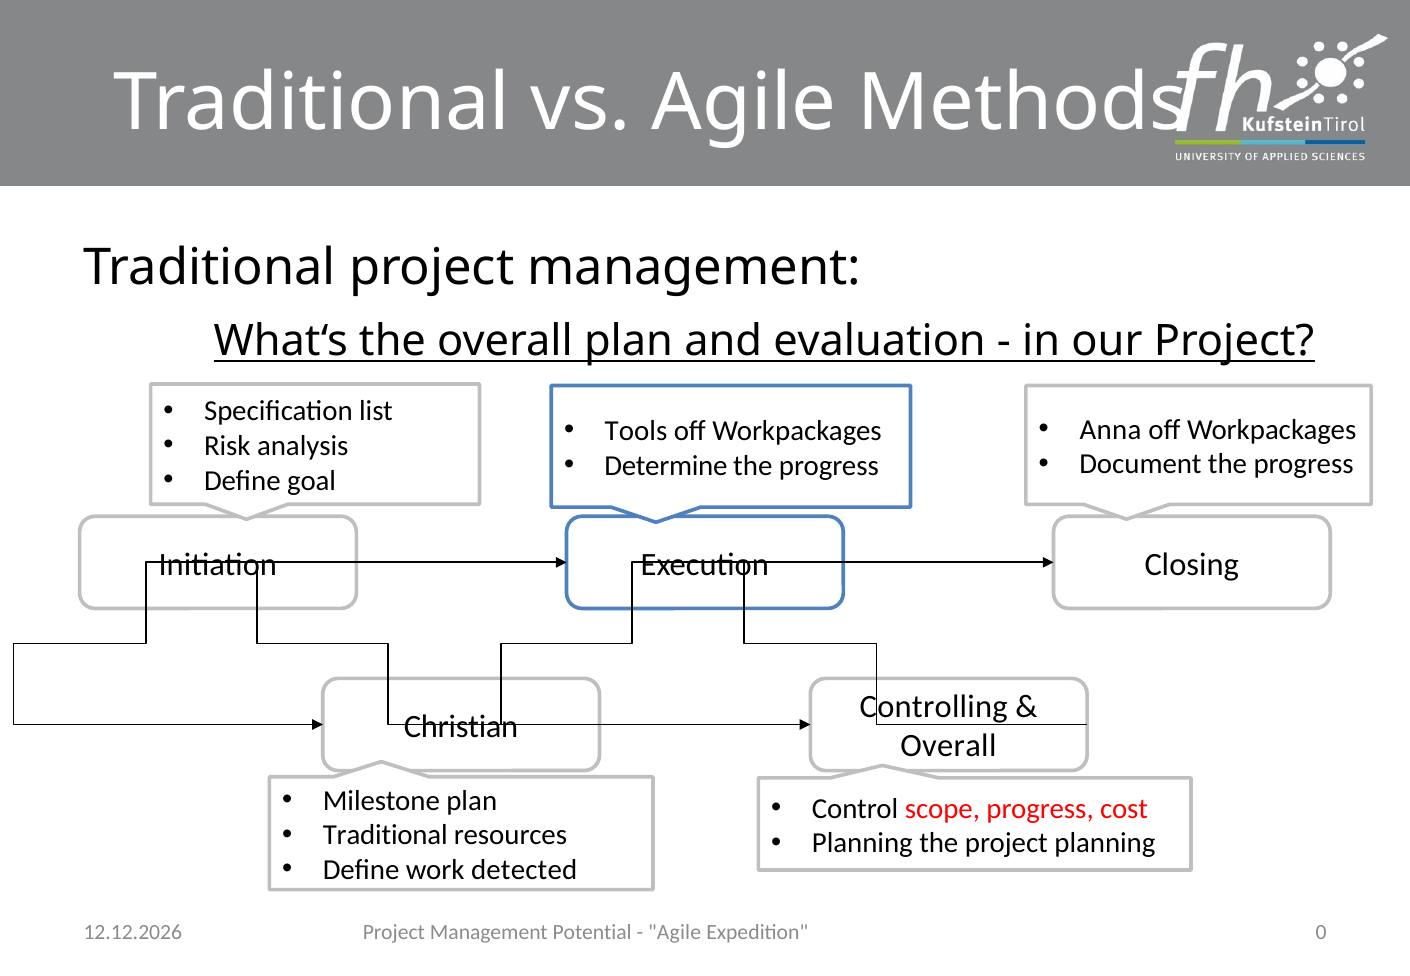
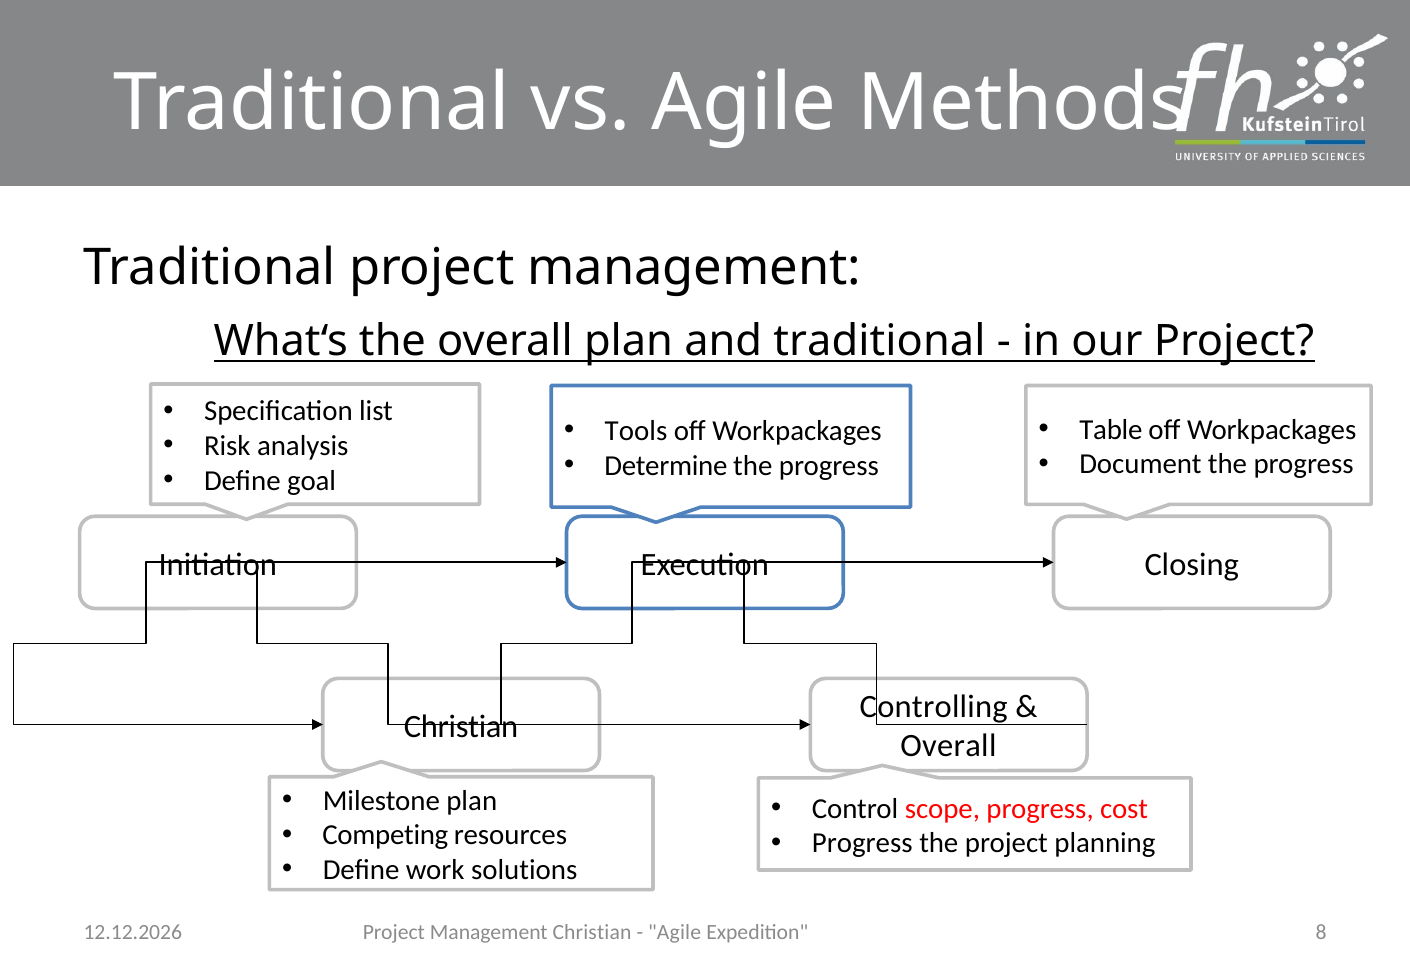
and evaluation: evaluation -> traditional (879, 341)
Anna: Anna -> Table (1111, 430)
Traditional: Traditional -> Competing (385, 835)
Planning: Planning -> Progress (862, 843)
detected: detected -> solutions (524, 870)
Management Potential: Potential -> Christian (592, 932)
0: 0 -> 8 (1321, 932)
